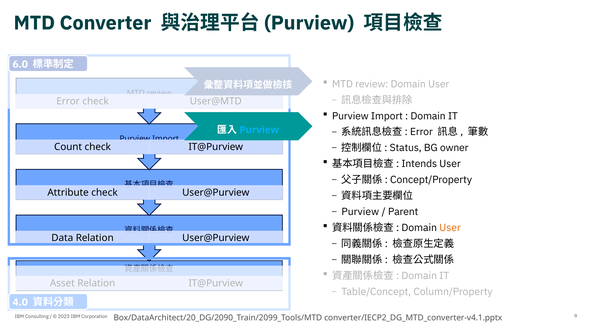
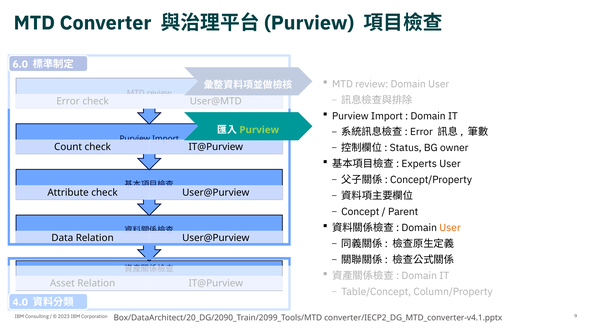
Purview colour: light blue -> light green (259, 130)
Intends: Intends -> Experts (419, 164)
Purview: Purview -> Concept (360, 212)
